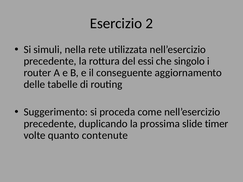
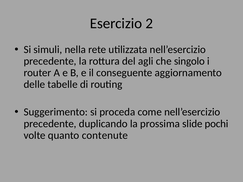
essi: essi -> agli (146, 61)
timer: timer -> pochi (217, 124)
